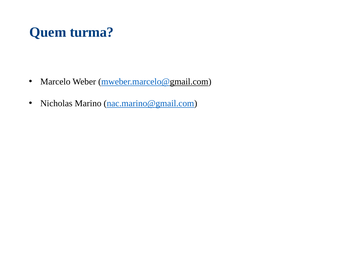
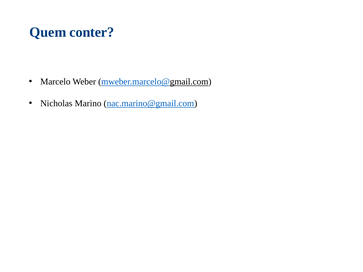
turma: turma -> conter (92, 32)
